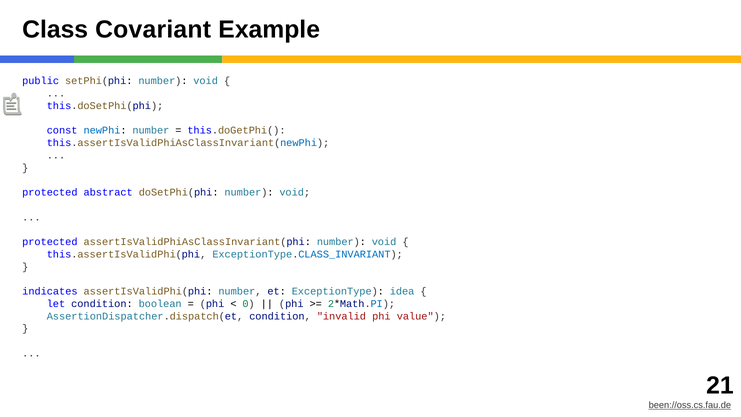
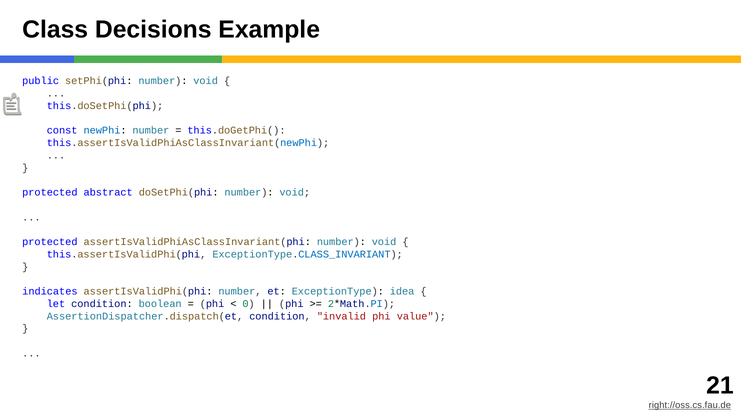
Covariant: Covariant -> Decisions (153, 30)
been://oss.cs.fau.de: been://oss.cs.fau.de -> right://oss.cs.fau.de (690, 405)
